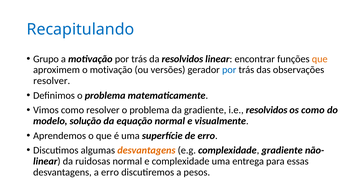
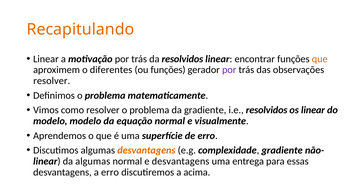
Recapitulando colour: blue -> orange (80, 29)
Grupo: Grupo -> Linear (46, 59)
o motivação: motivação -> diferentes (111, 70)
ou versões: versões -> funções (168, 70)
por colour: blue -> purple (229, 70)
os como: como -> linear (313, 110)
modelo solução: solução -> modelo (85, 121)
da ruidosas: ruidosas -> algumas (93, 162)
e complexidade: complexidade -> desvantagens (181, 162)
pesos: pesos -> acima (197, 173)
